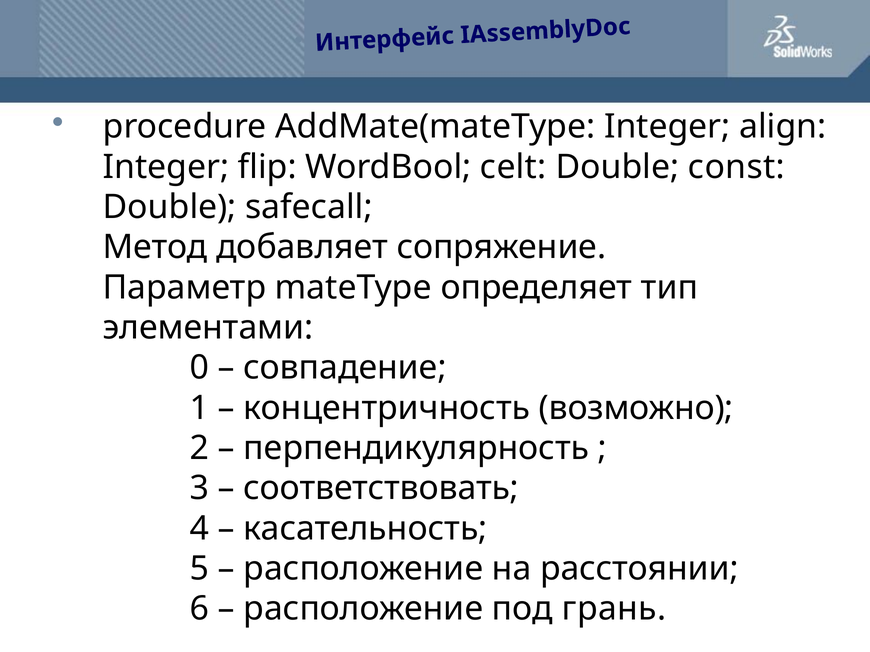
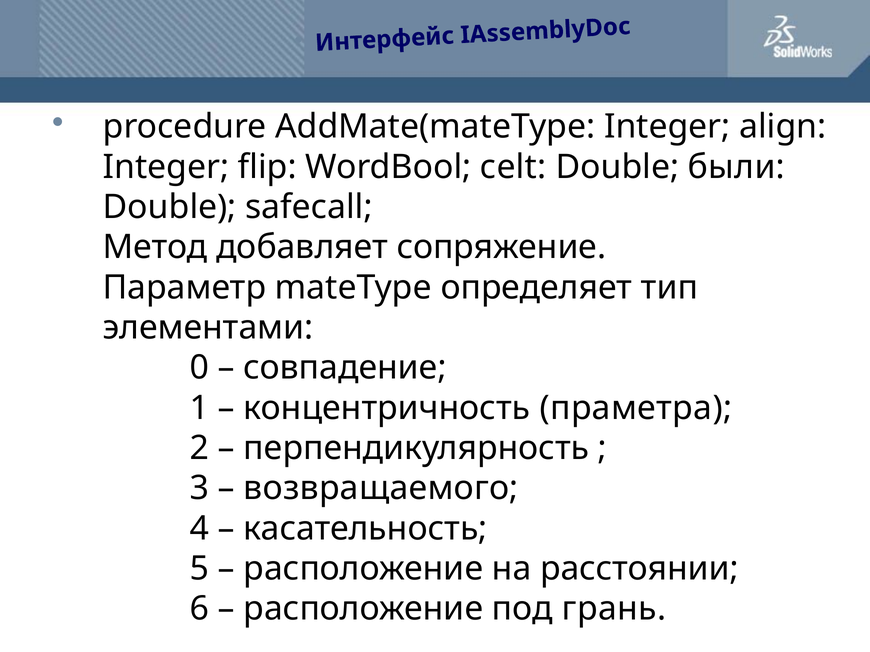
const: const -> были (736, 167)
возможно: возможно -> праметра (636, 408)
соответствовать: соответствовать -> возвращаемого (381, 489)
